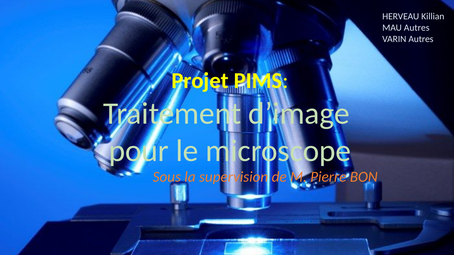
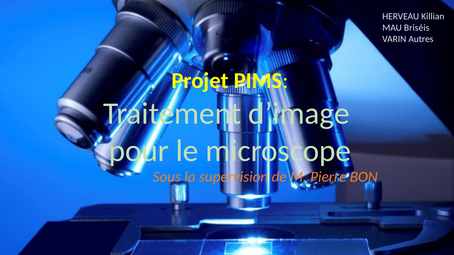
MAU Autres: Autres -> Briséis (417, 28)
